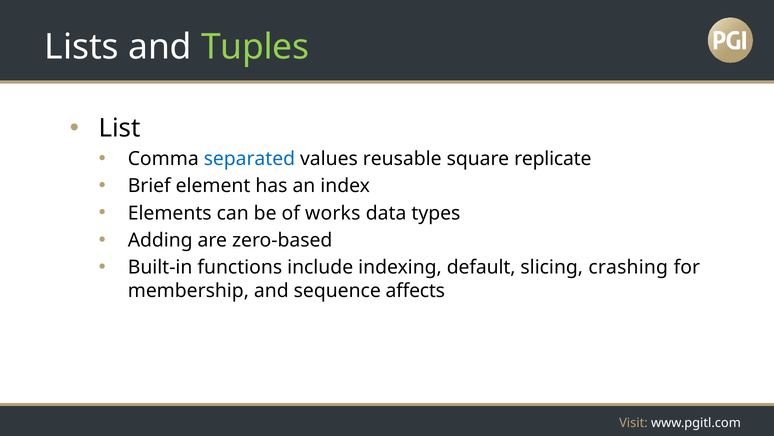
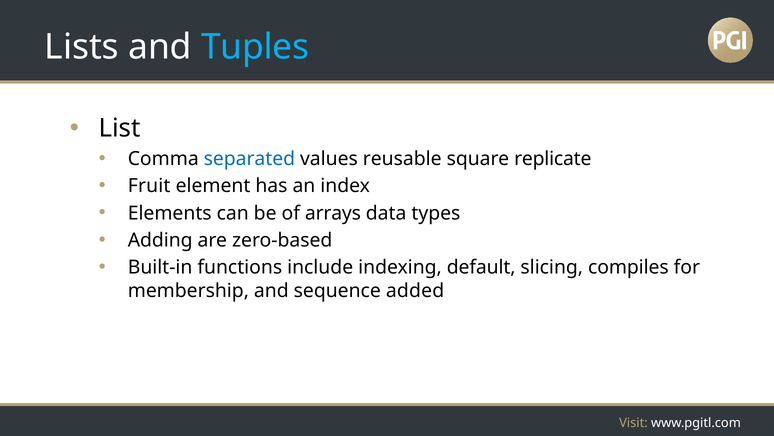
Tuples colour: light green -> light blue (255, 47)
Brief: Brief -> Fruit (149, 186)
works: works -> arrays (333, 213)
crashing: crashing -> compiles (628, 267)
affects: affects -> added (415, 290)
